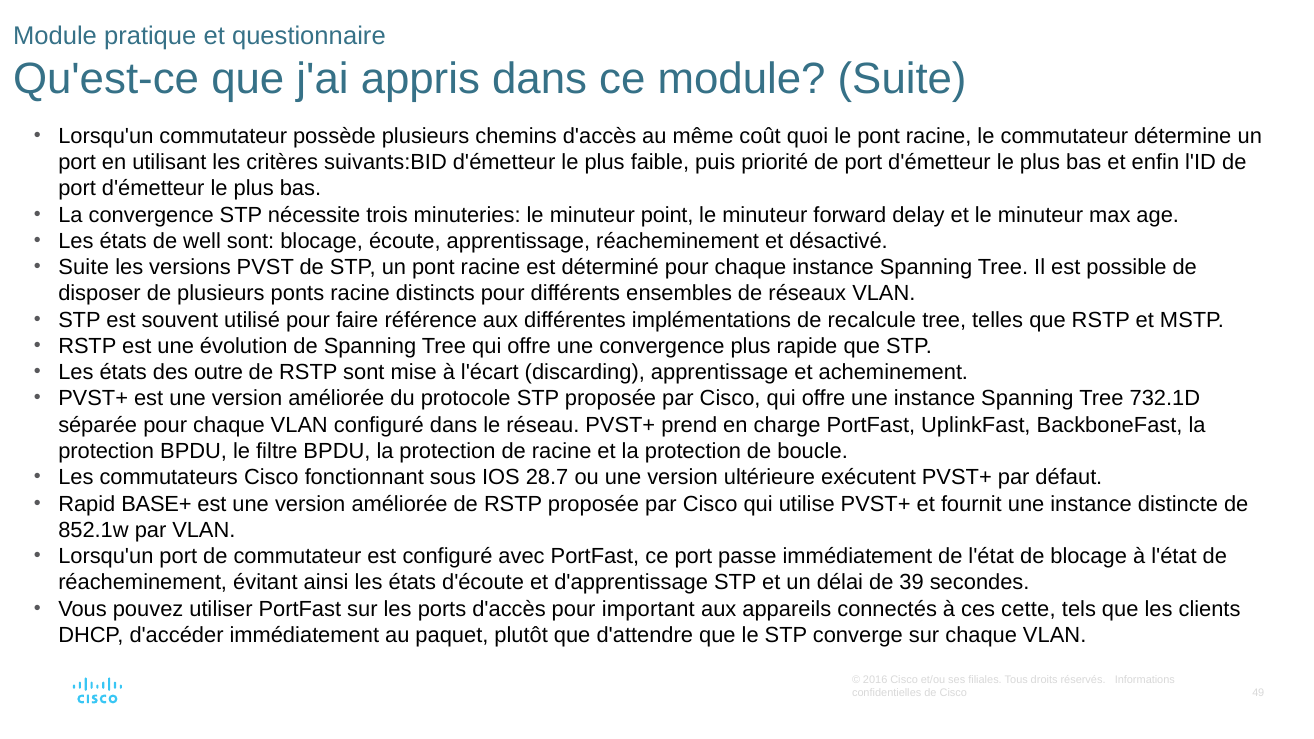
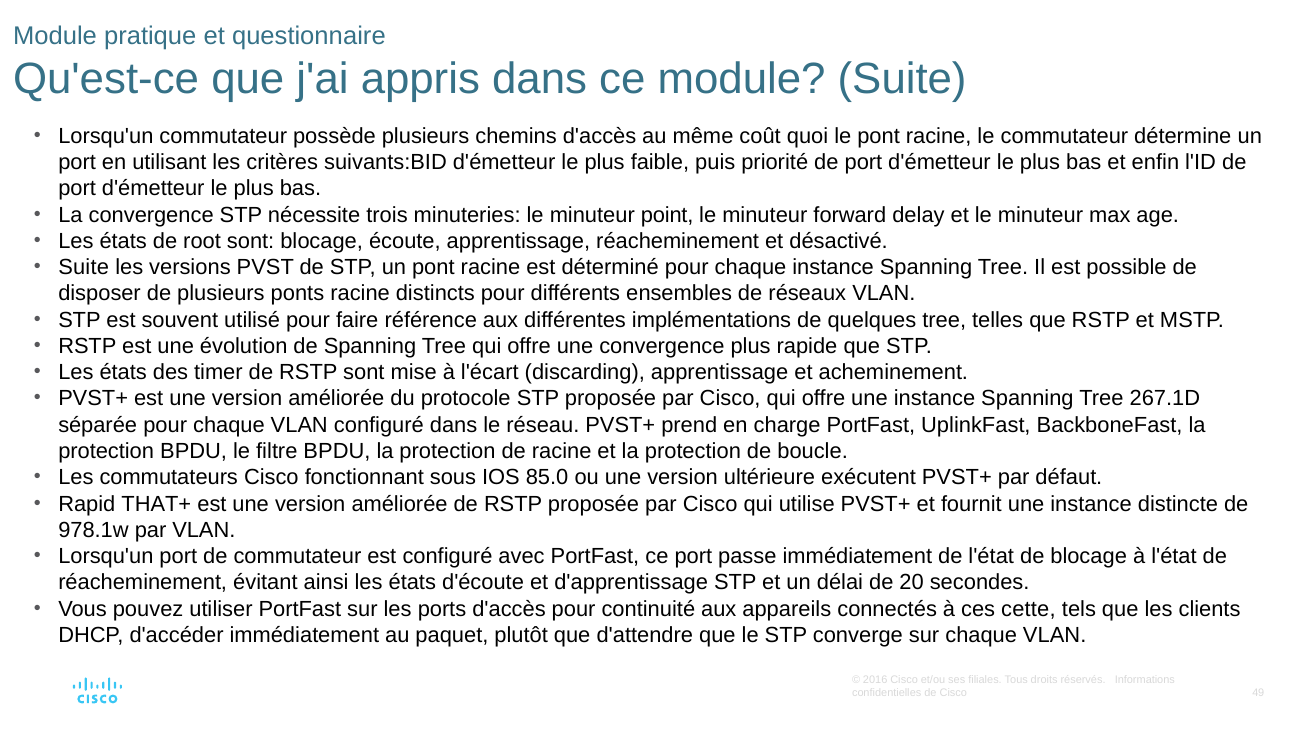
well: well -> root (202, 241)
recalcule: recalcule -> quelques (872, 320)
outre: outre -> timer (218, 373)
732.1D: 732.1D -> 267.1D (1165, 399)
28.7: 28.7 -> 85.0 (547, 478)
BASE+: BASE+ -> THAT+ (156, 504)
852.1w: 852.1w -> 978.1w (93, 530)
39: 39 -> 20 (912, 583)
important: important -> continuité (648, 609)
